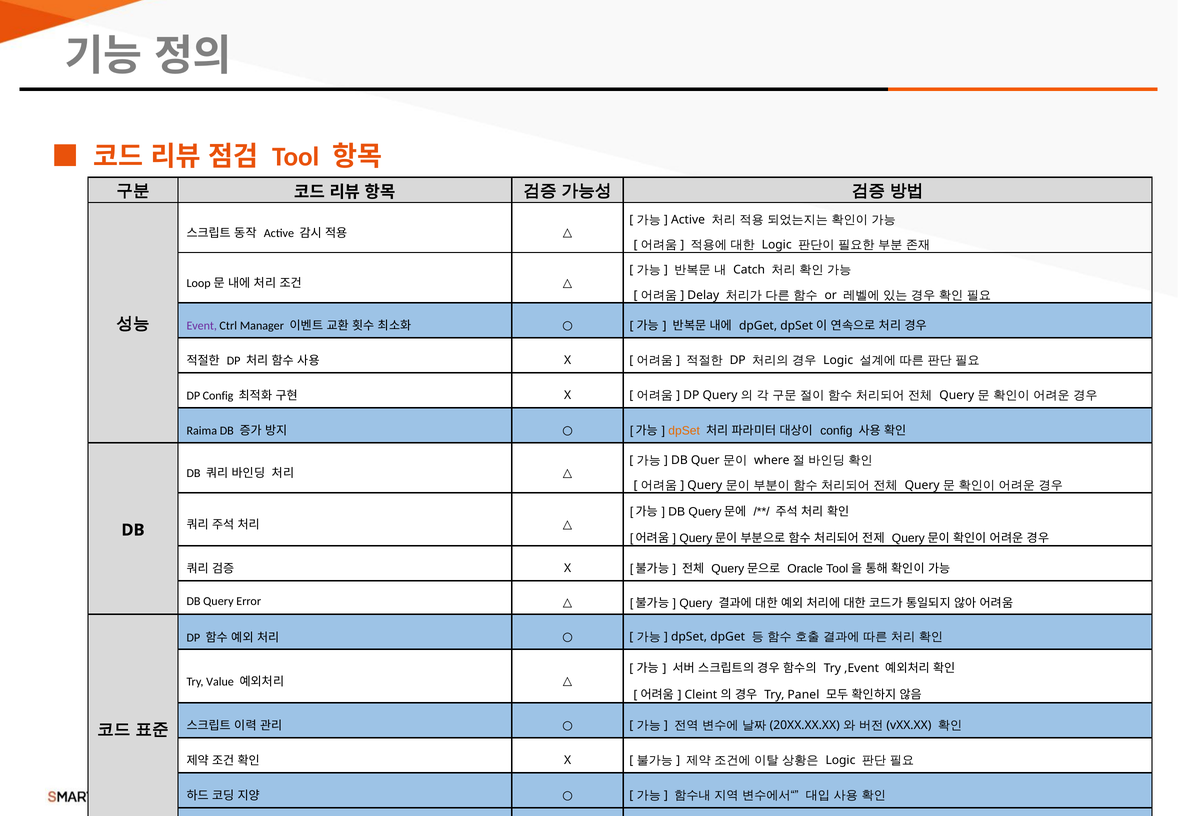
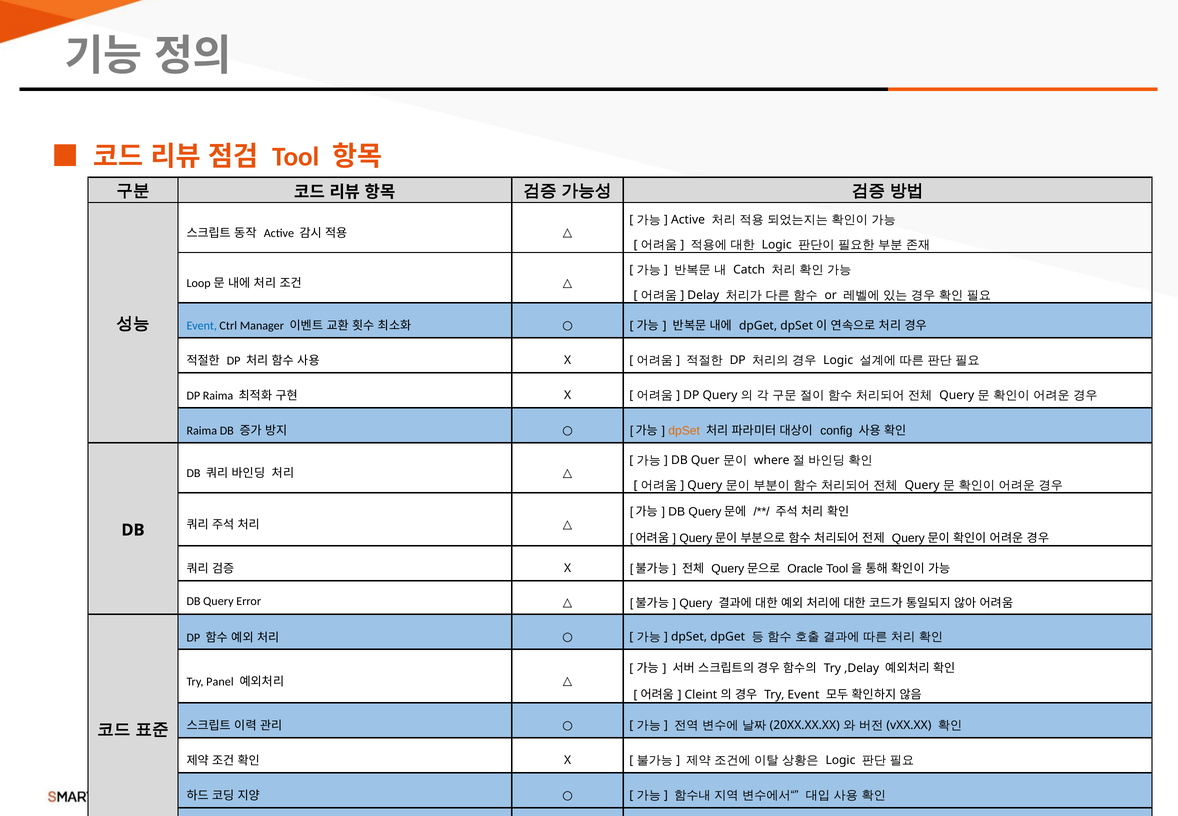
Event colour: purple -> blue (202, 326)
DP Config: Config -> Raima (218, 396)
,Event: ,Event -> ,Delay (862, 668)
Value: Value -> Panel (220, 681)
Try Panel: Panel -> Event (803, 695)
